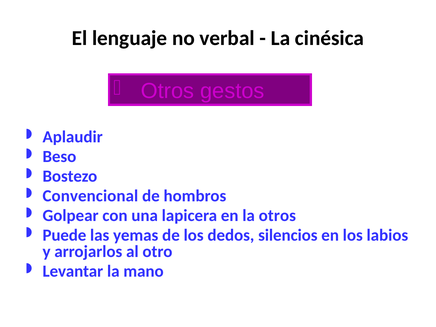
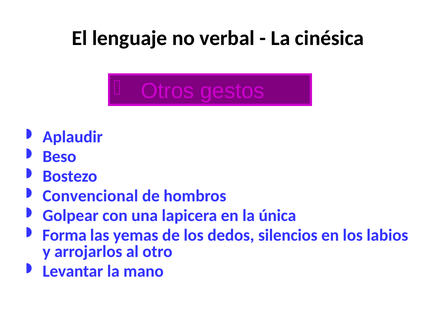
la otros: otros -> única (277, 216)
Puede: Puede -> Forma (64, 235)
